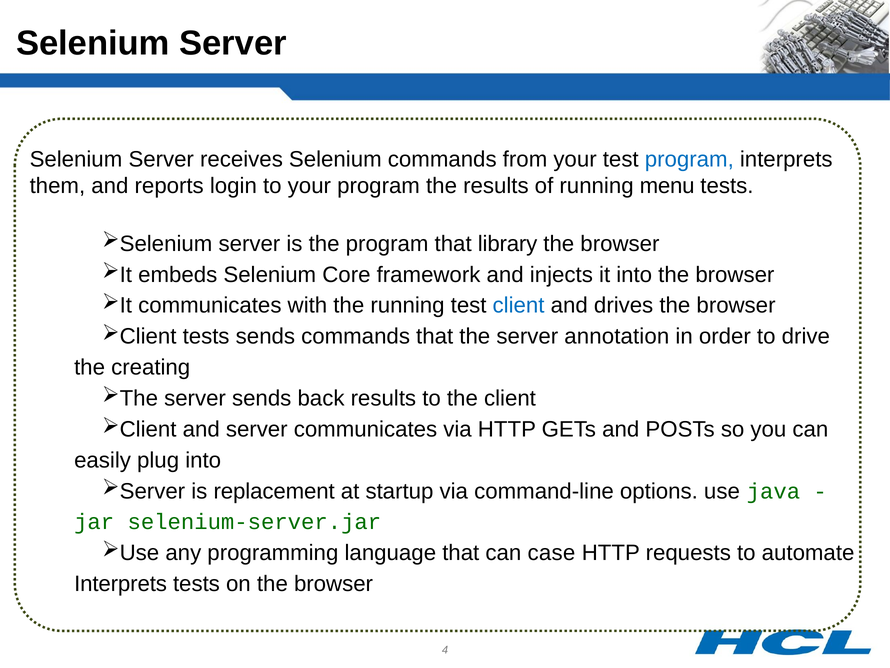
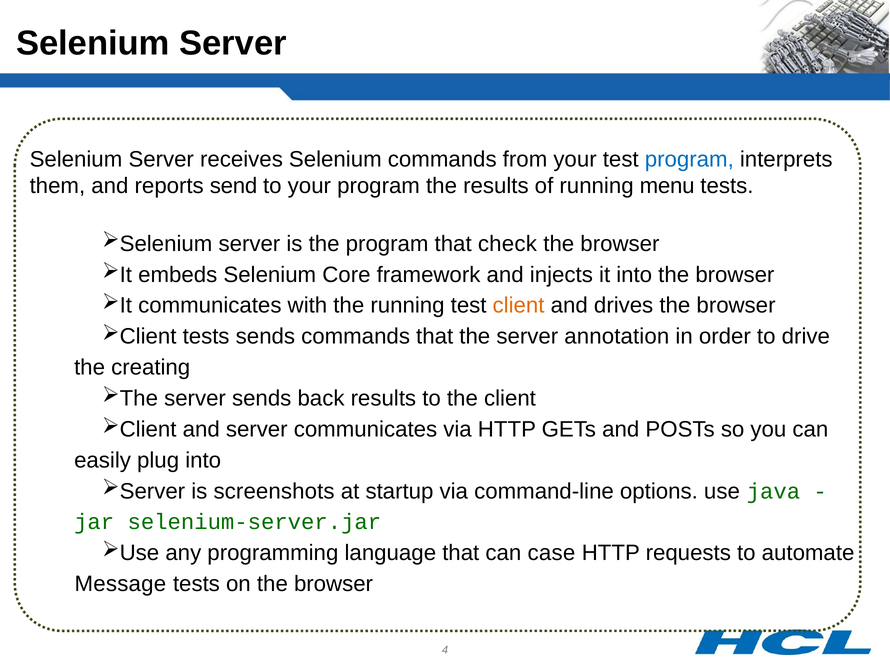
login: login -> send (234, 186)
library: library -> check (507, 244)
client colour: blue -> orange (519, 305)
replacement: replacement -> screenshots (274, 491)
Interprets: Interprets -> Message (120, 584)
